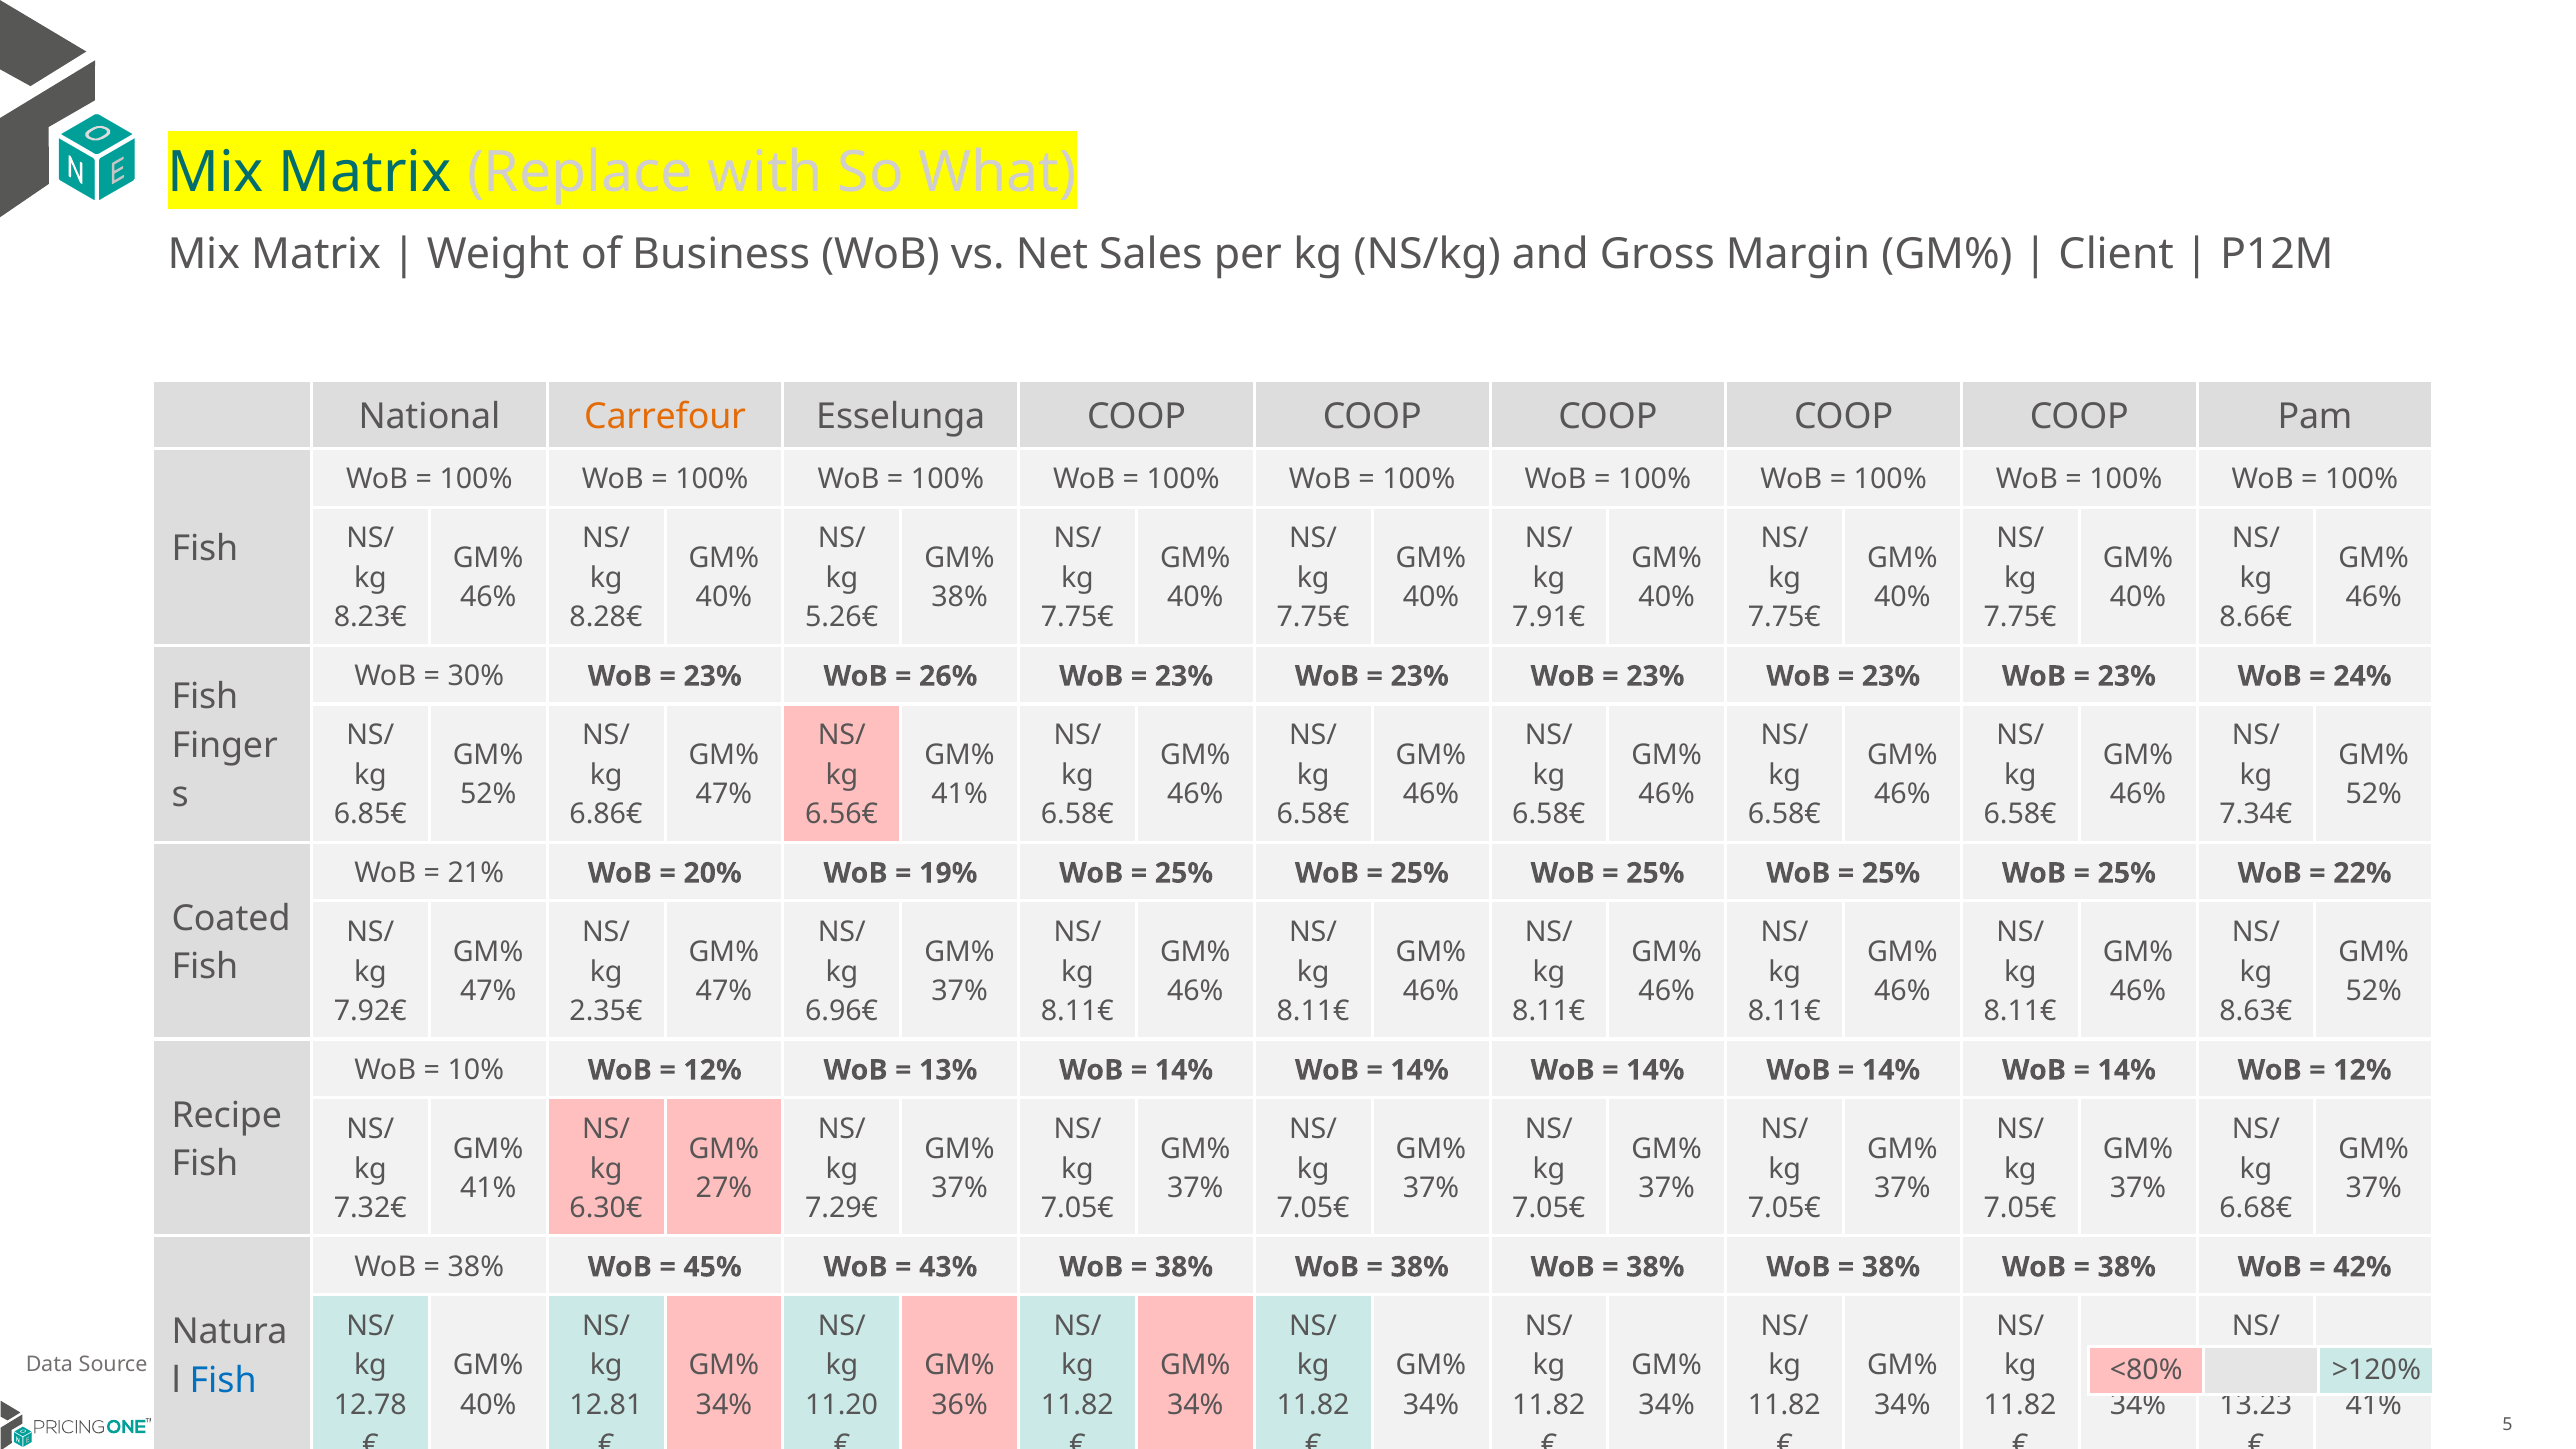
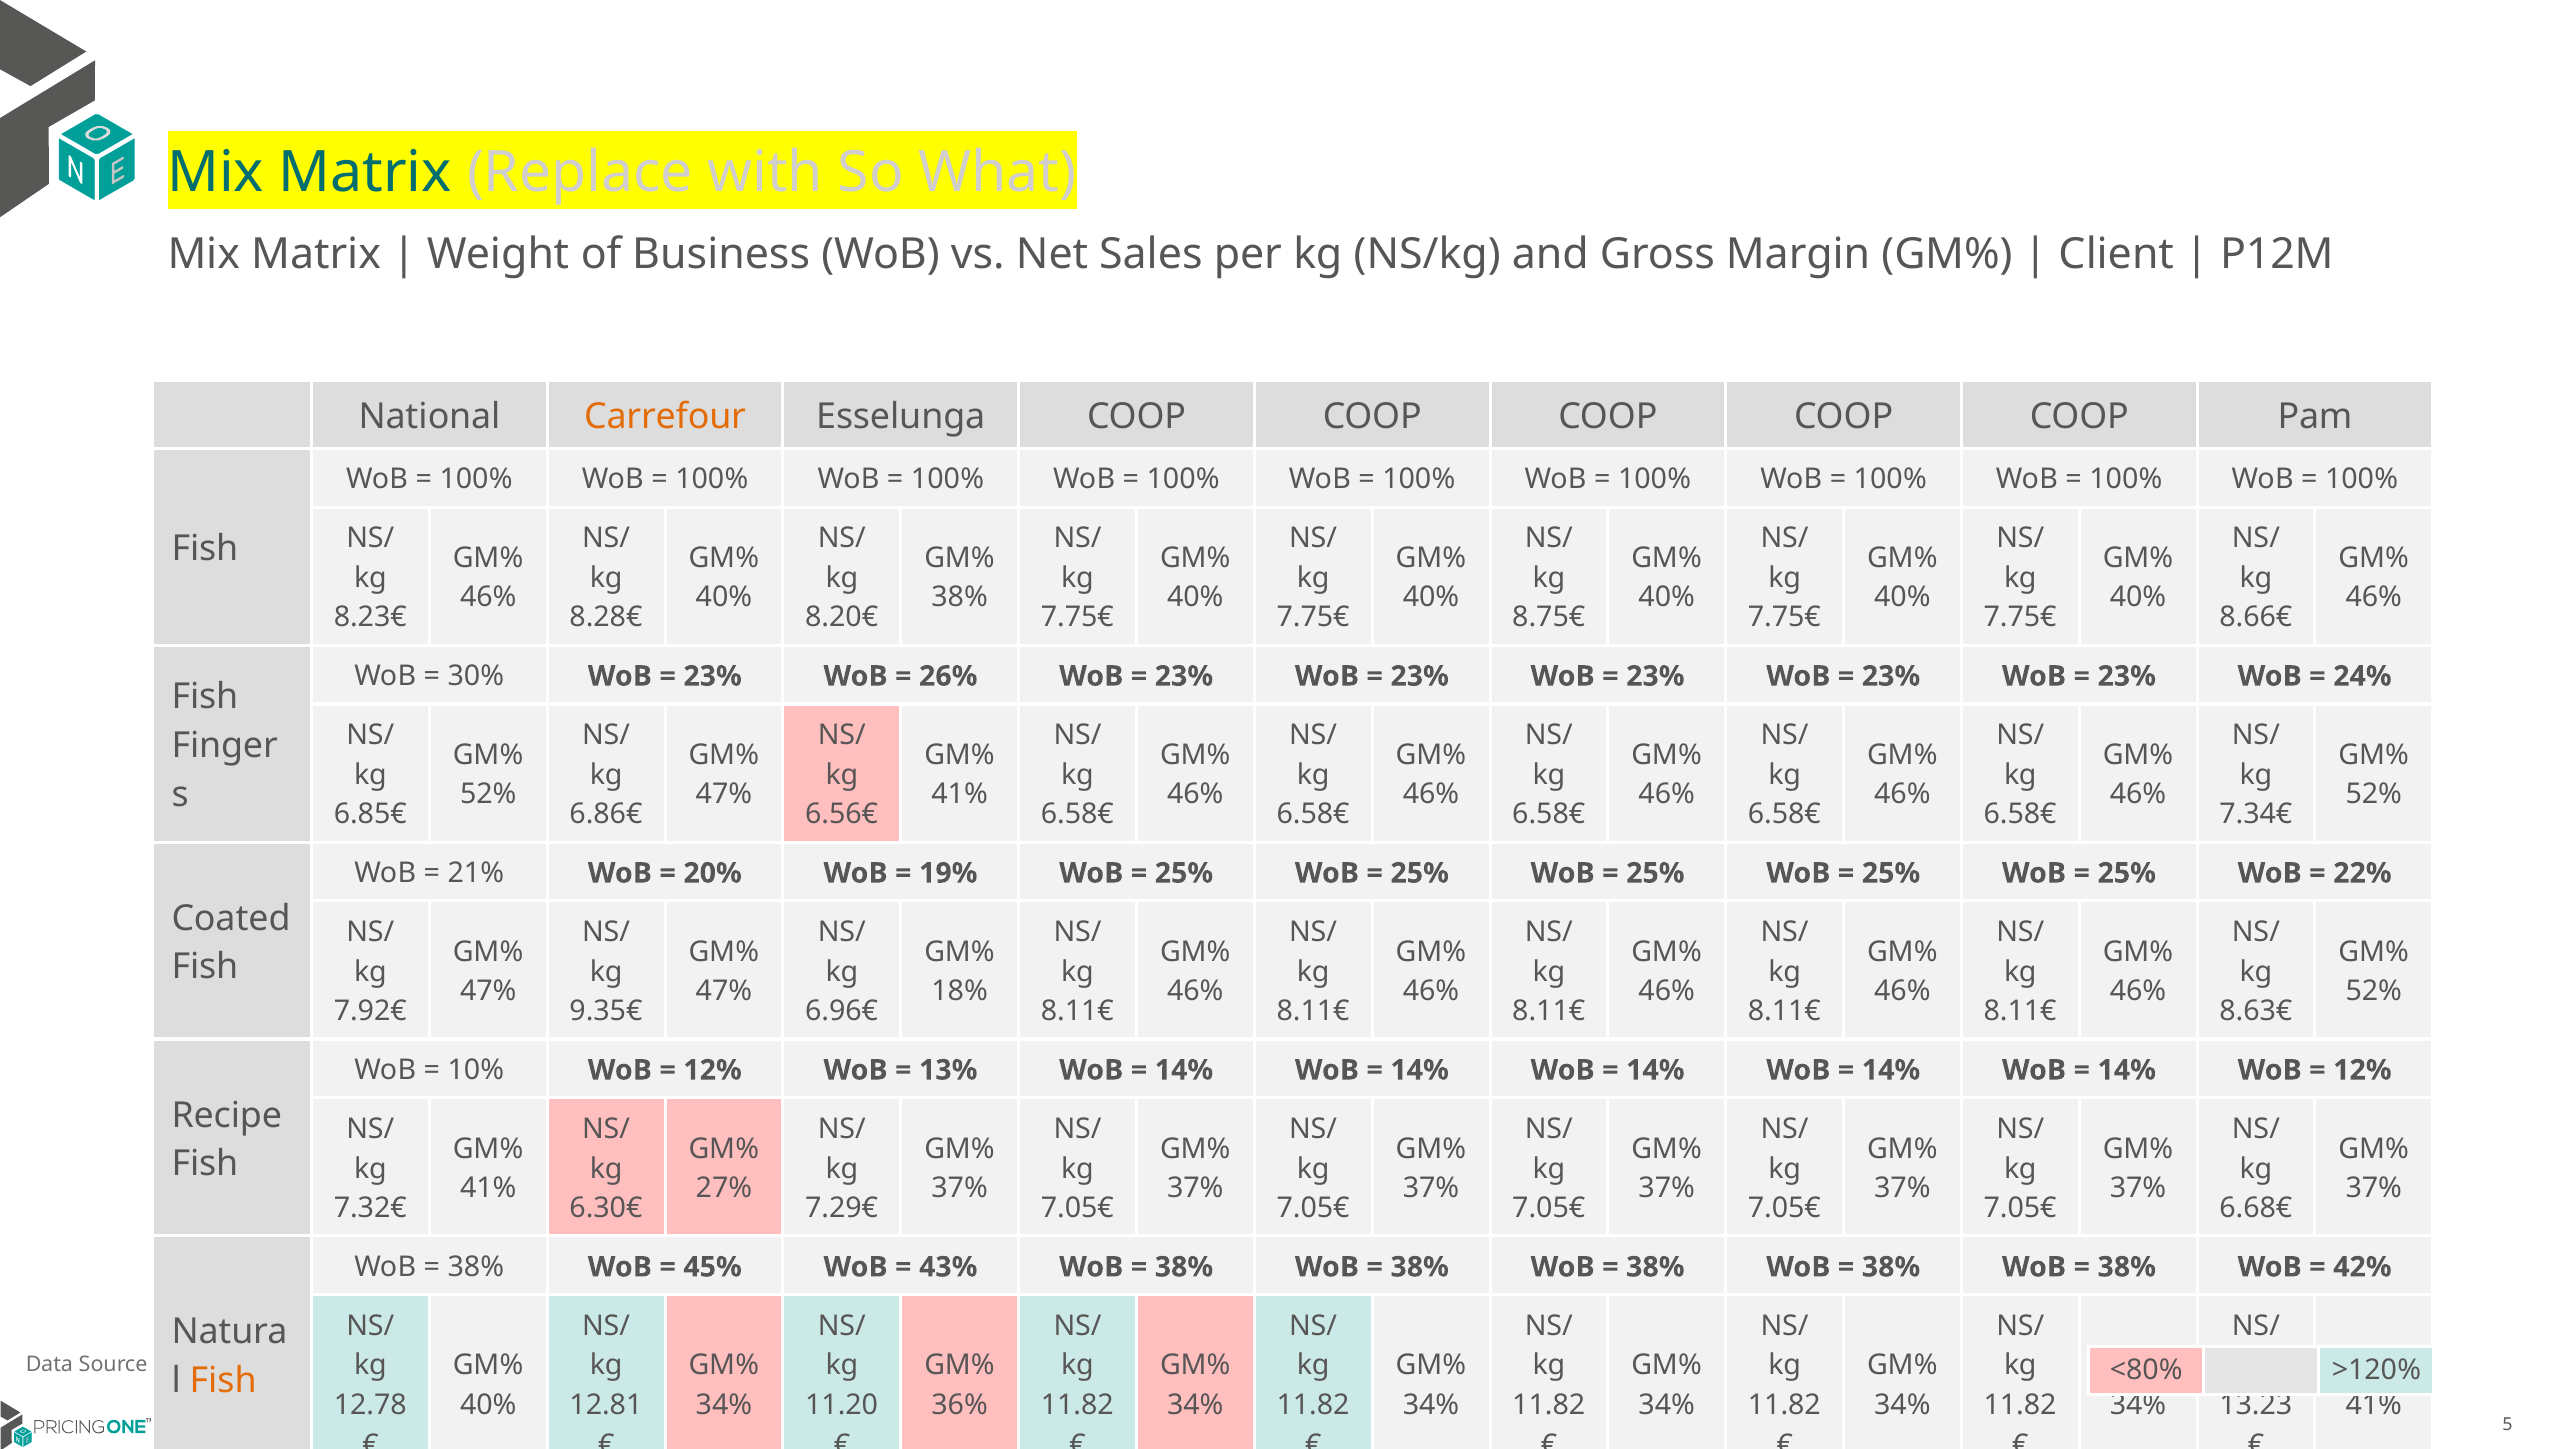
5.26€: 5.26€ -> 8.20€ (842, 617)
7.91€: 7.91€ -> 8.75€ (1549, 617)
37%: 37% -> 18% (960, 991)
2.35€: 2.35€ -> 9.35€ (606, 1011)
Fish colour: blue -> orange (223, 1381)
